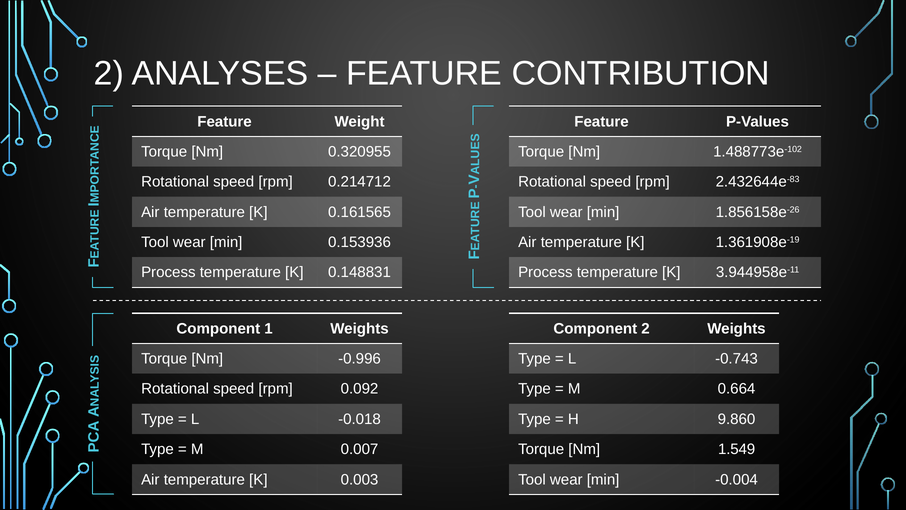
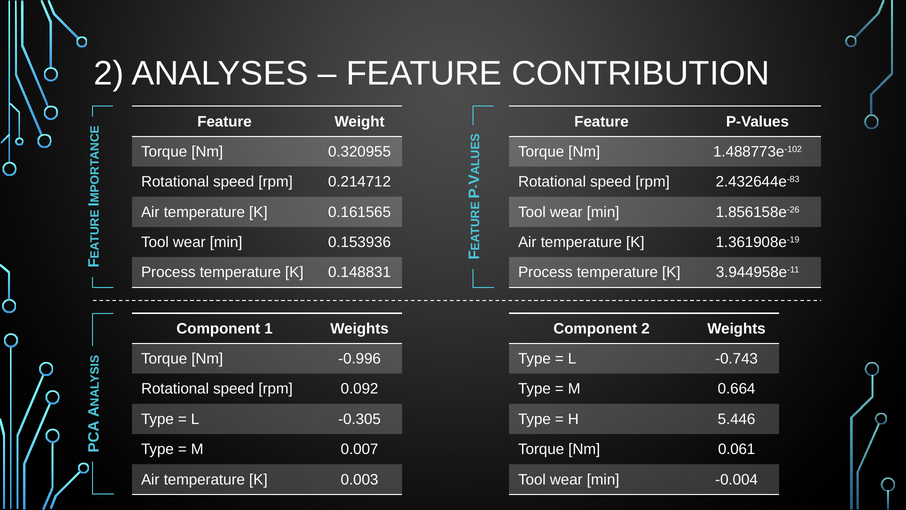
-0.018: -0.018 -> -0.305 (360, 419)
9.860: 9.860 -> 5.446 (737, 419)
1.549: 1.549 -> 0.061 (737, 449)
